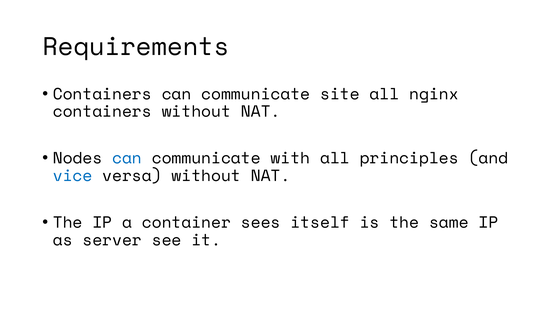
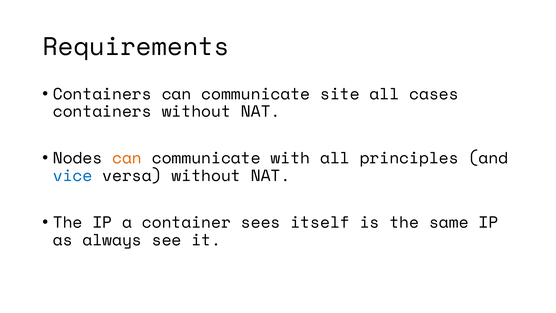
nginx: nginx -> cases (434, 94)
can colour: blue -> orange (127, 158)
server: server -> always (112, 240)
